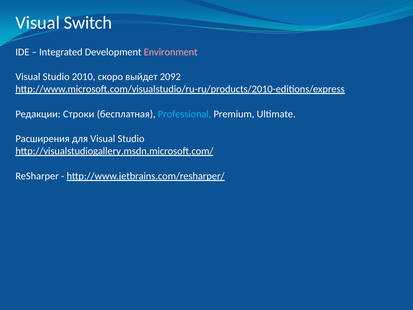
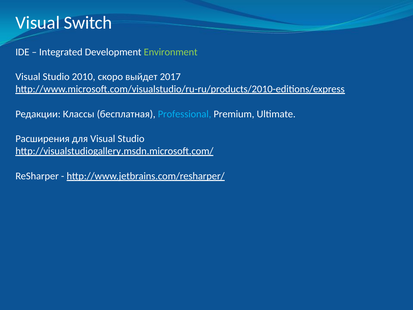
Environment colour: pink -> light green (171, 52)
2092: 2092 -> 2017 (170, 77)
Строки: Строки -> Классы (79, 114)
